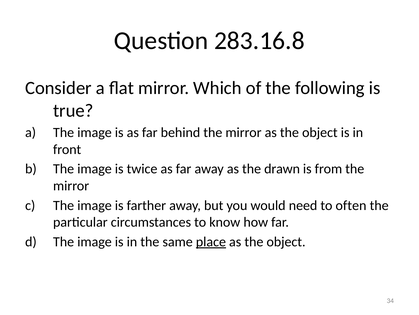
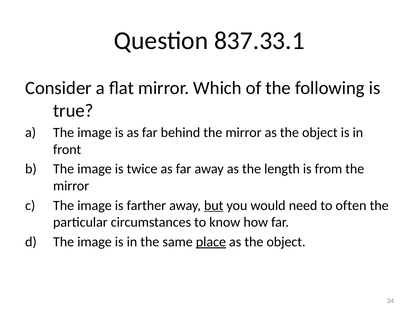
283.16.8: 283.16.8 -> 837.33.1 (259, 41)
drawn: drawn -> length (282, 169)
but underline: none -> present (214, 205)
